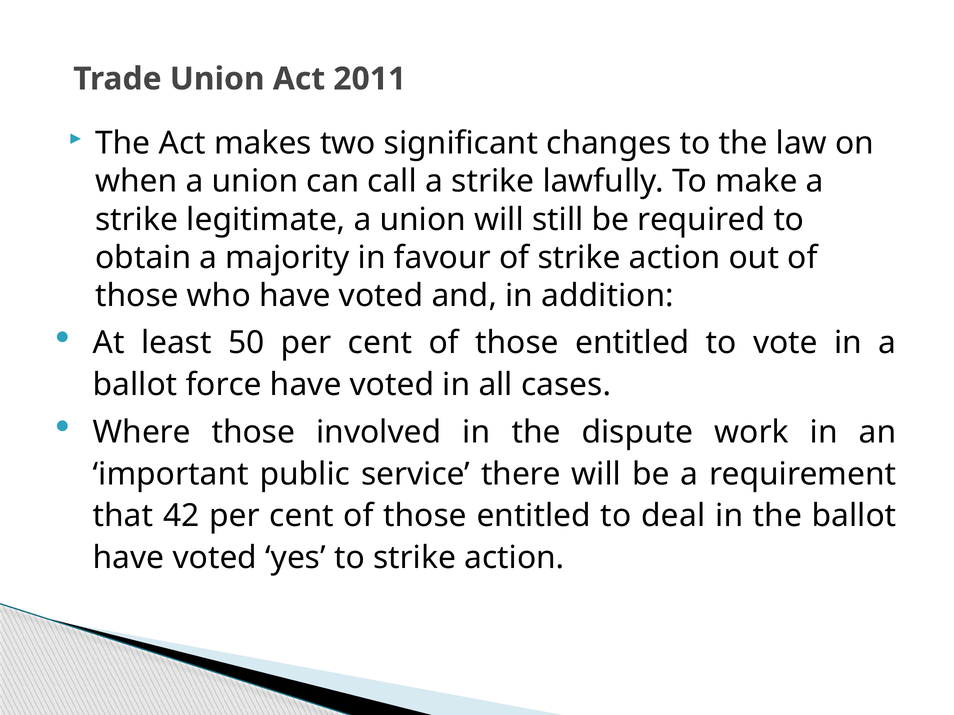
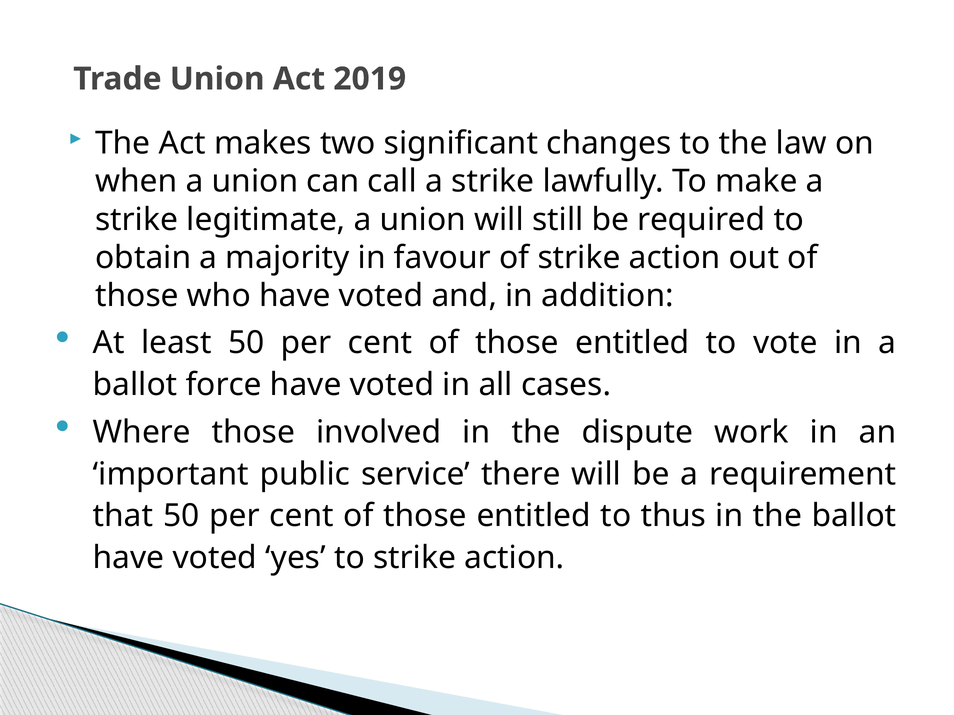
2011: 2011 -> 2019 (370, 79)
that 42: 42 -> 50 (181, 516)
deal: deal -> thus (673, 516)
